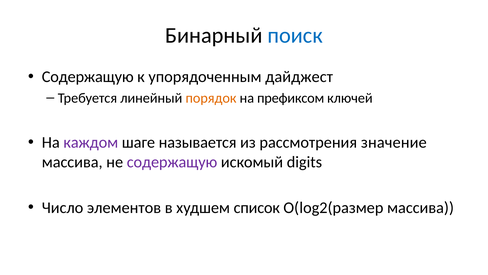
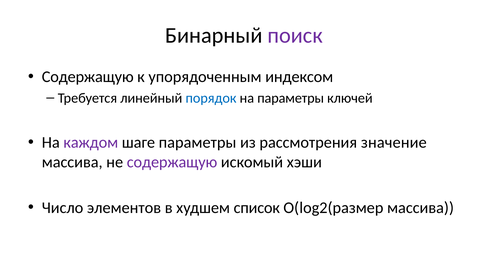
поиск colour: blue -> purple (295, 35)
дайджест: дайджест -> индексом (299, 77)
порядок colour: orange -> blue (211, 98)
на префиксом: префиксом -> параметры (291, 98)
шаге называется: называется -> параметры (198, 142)
digits: digits -> хэши (304, 162)
